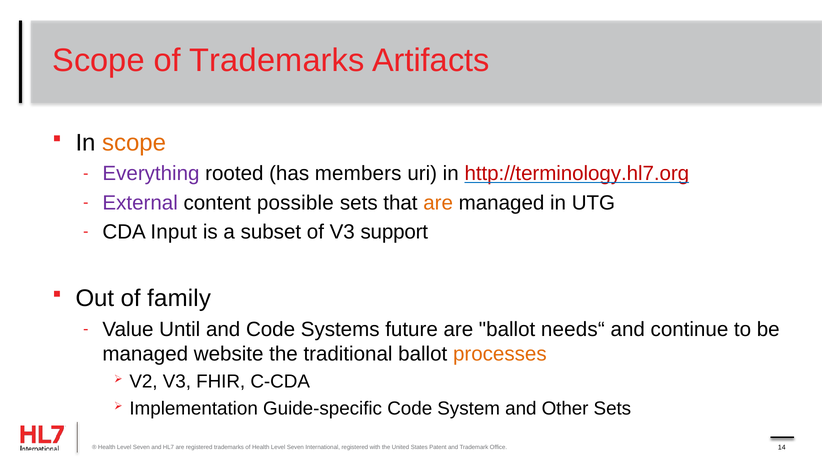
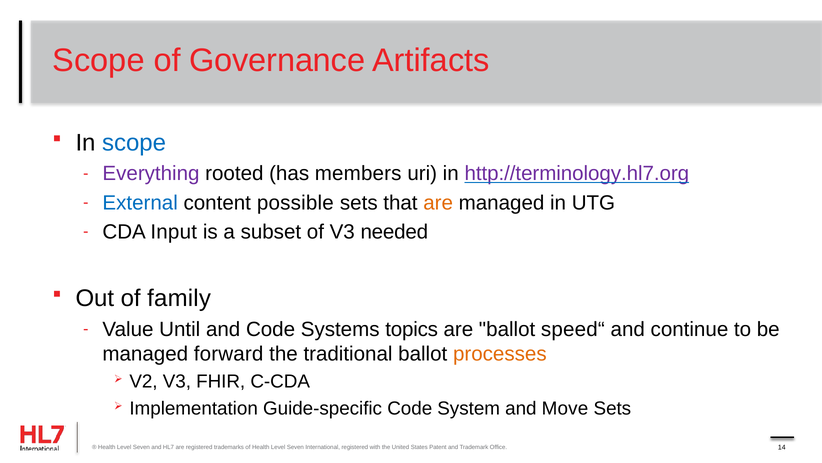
of Trademarks: Trademarks -> Governance (277, 60)
scope colour: orange -> blue (134, 142)
http://terminology.hl7.org colour: red -> purple (577, 173)
External colour: purple -> blue (140, 202)
support: support -> needed (394, 232)
future: future -> topics (412, 329)
needs“: needs“ -> speed“ (573, 329)
website: website -> forward (229, 354)
Other: Other -> Move (565, 408)
